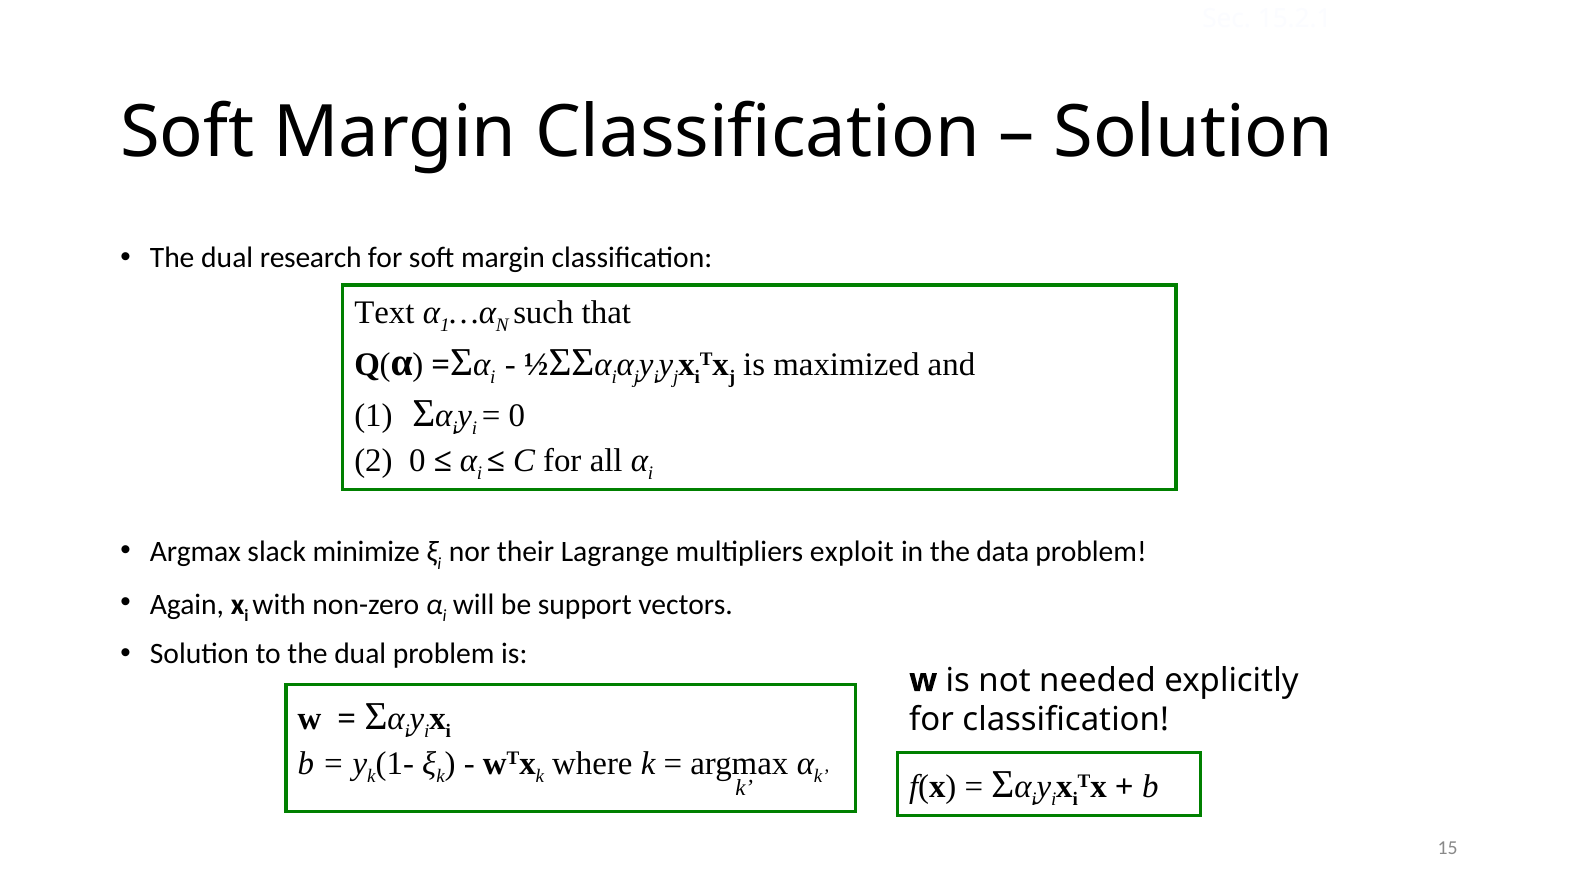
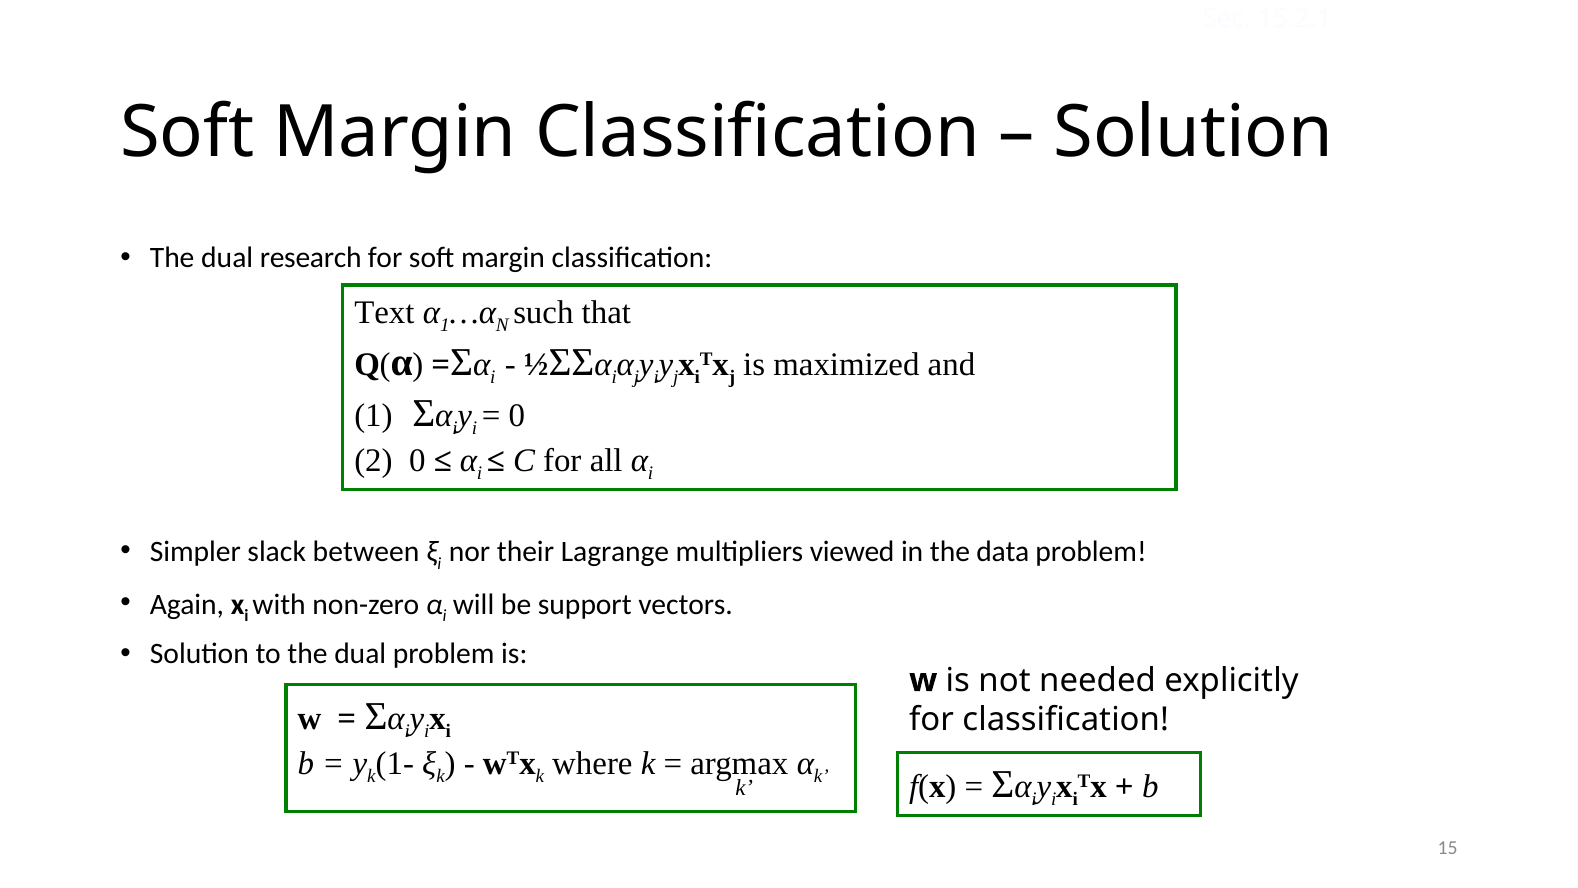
Argmax: Argmax -> Simpler (195, 552)
minimize: minimize -> between (366, 552)
exploit: exploit -> viewed (852, 552)
